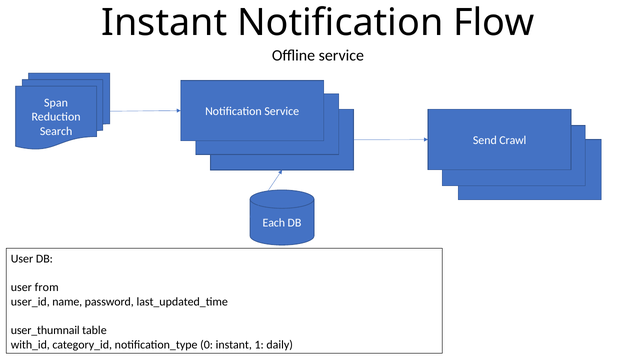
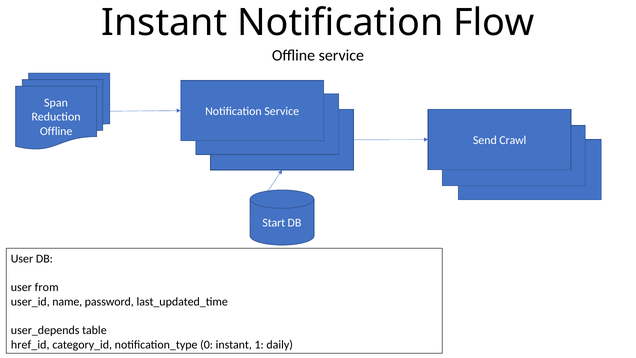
Search: Search -> Offline (56, 131)
Each: Each -> Start (274, 223)
user_thumnail: user_thumnail -> user_depends (45, 330)
with_id: with_id -> href_id (30, 345)
